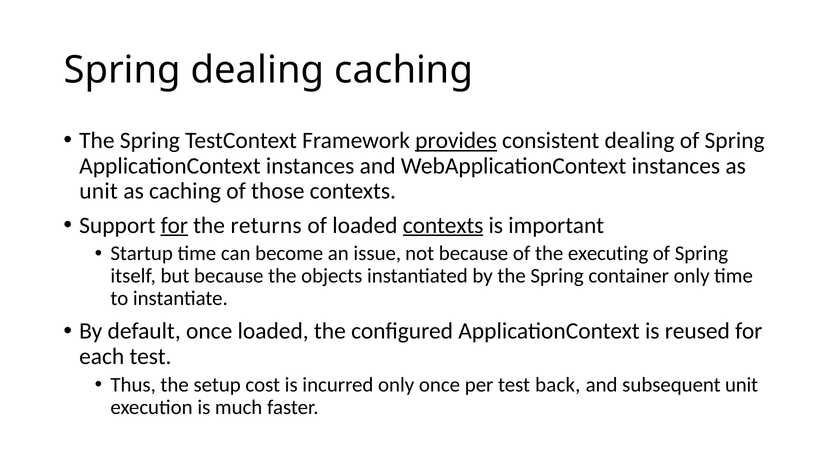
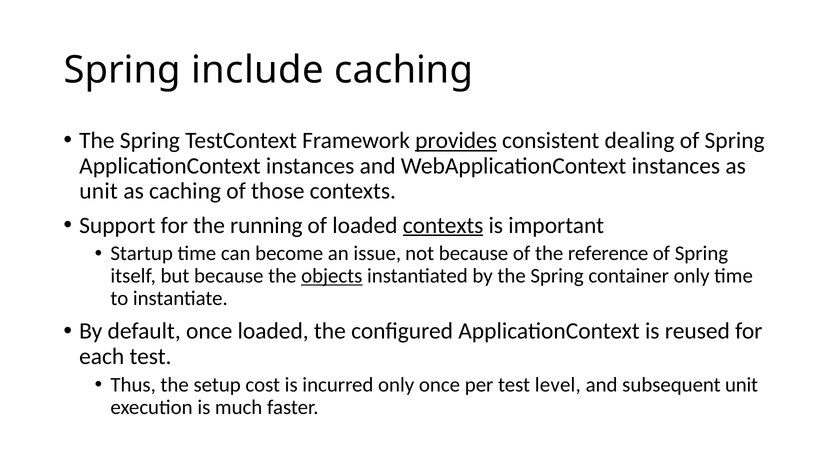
Spring dealing: dealing -> include (257, 70)
for underline: present -> none (174, 225)
returns: returns -> running (266, 225)
executing: executing -> reference (608, 254)
objects underline: none -> present (332, 276)
back: back -> level (558, 385)
